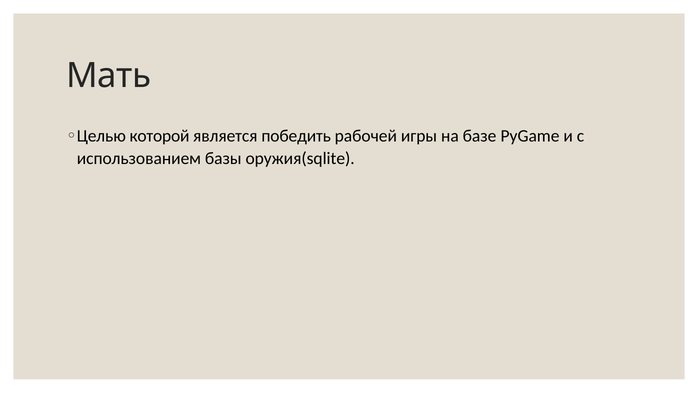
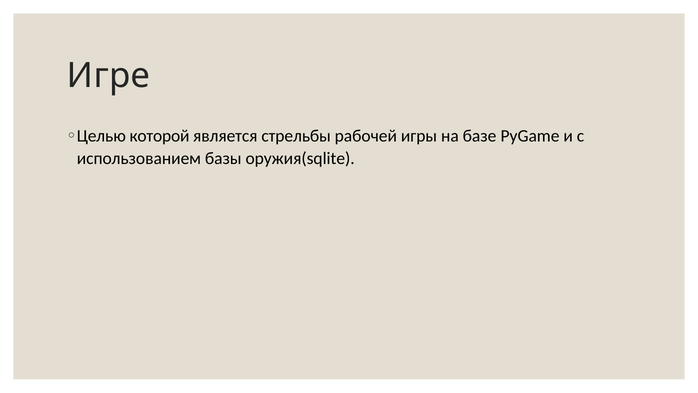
Мать: Мать -> Игре (108, 76)
победить: победить -> стрельбы (296, 136)
